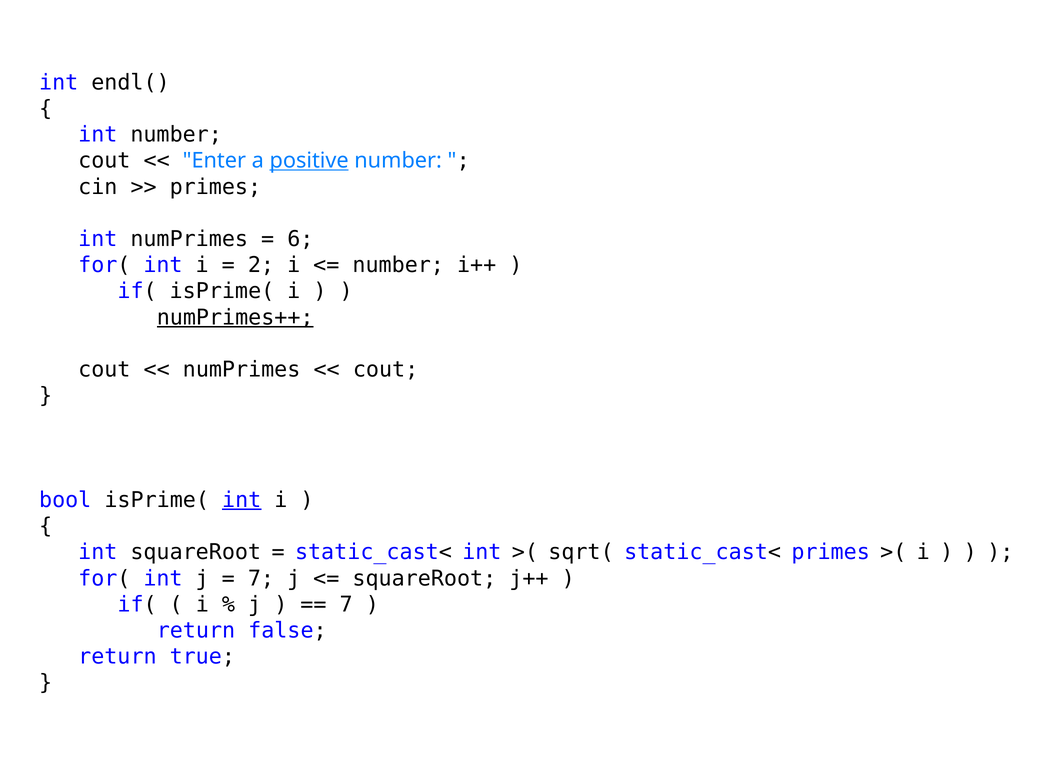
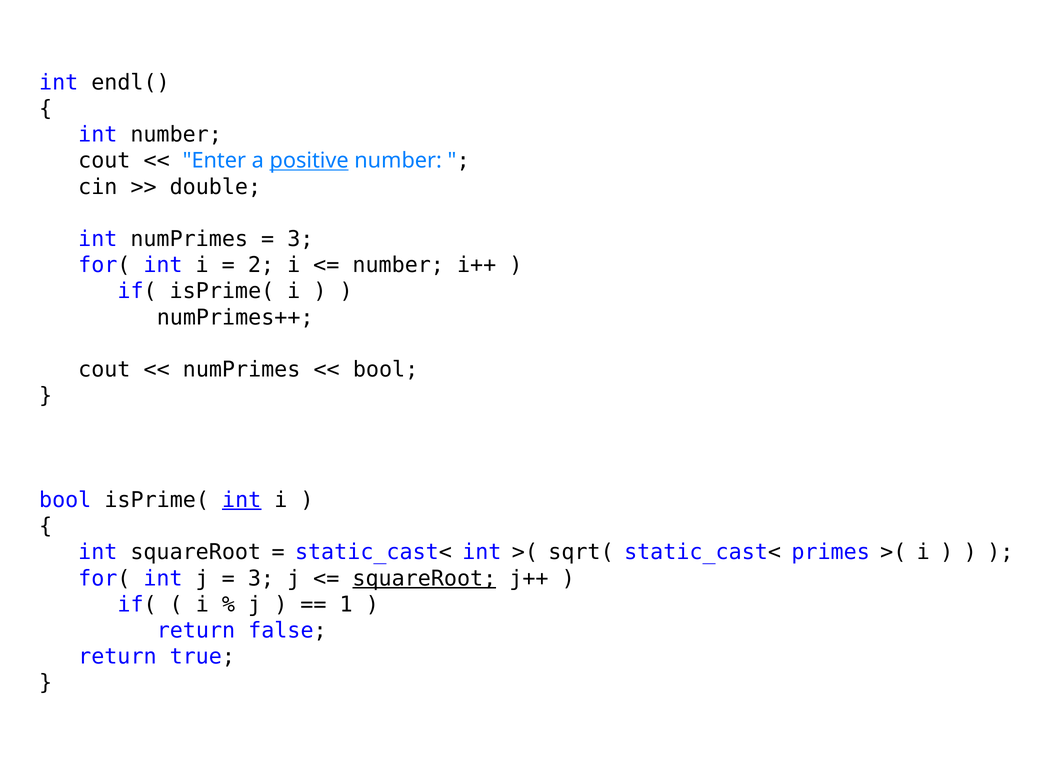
primes: primes -> double (215, 187)
6: 6 -> 3 (300, 239)
numPrimes++ underline: present -> none (235, 317)
cout: cout -> bool (386, 369)
7: 7 -> 3 (261, 578)
squareRoot underline: none -> present (424, 578)
7: 7 -> 1 (346, 604)
